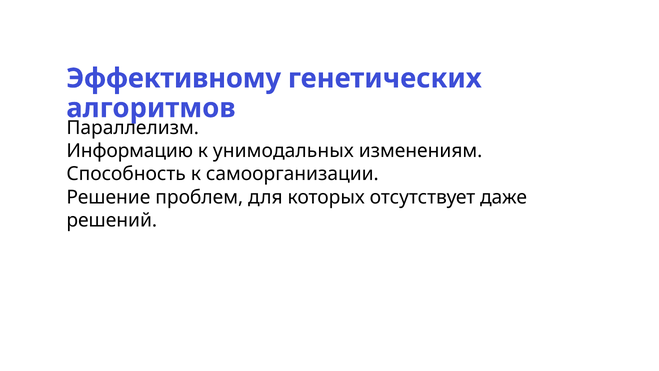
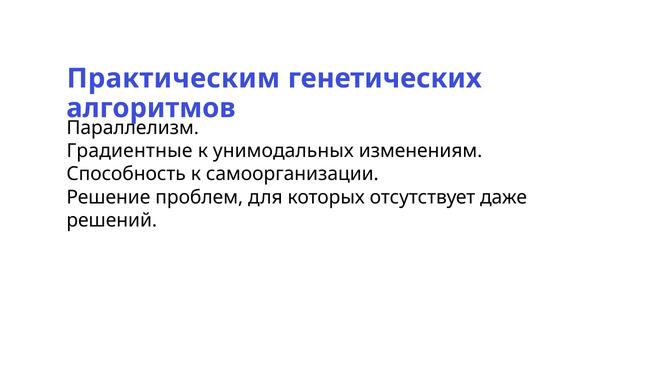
Эффективному: Эффективному -> Практическим (173, 78)
Информацию: Информацию -> Градиентные (130, 151)
